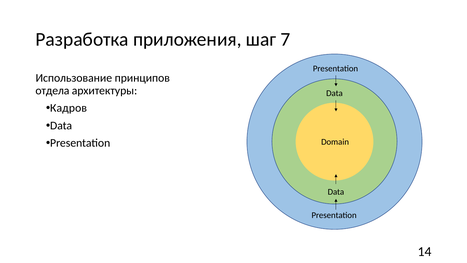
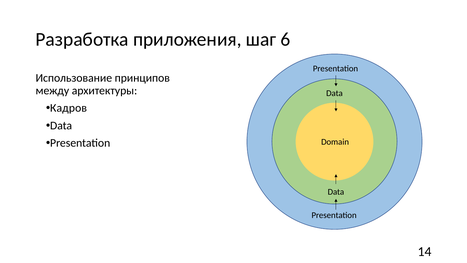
7: 7 -> 6 (285, 39)
отдела: отдела -> между (52, 91)
